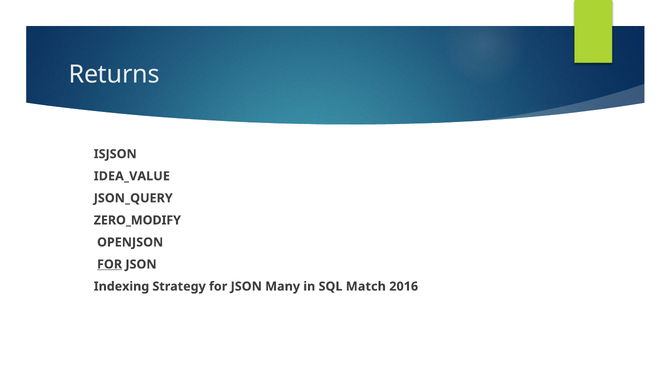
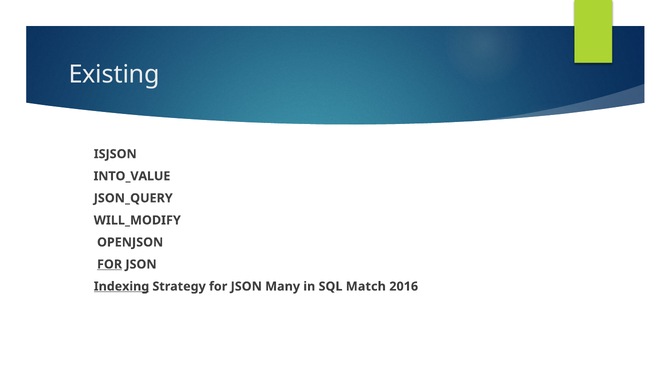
Returns: Returns -> Existing (114, 75)
IDEA_VALUE: IDEA_VALUE -> INTO_VALUE (132, 176)
ZERO_MODIFY: ZERO_MODIFY -> WILL_MODIFY (137, 221)
Indexing underline: none -> present (121, 287)
